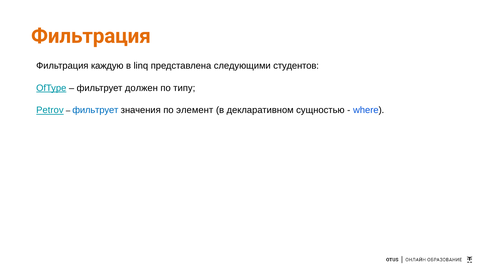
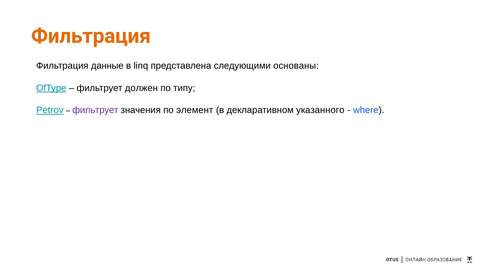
каждую: каждую -> данные (107, 66)
студентов: студентов -> основаны (296, 66)
фильтрует colour: blue -> purple (95, 110)
сущностью: сущностью -> указанного (320, 110)
